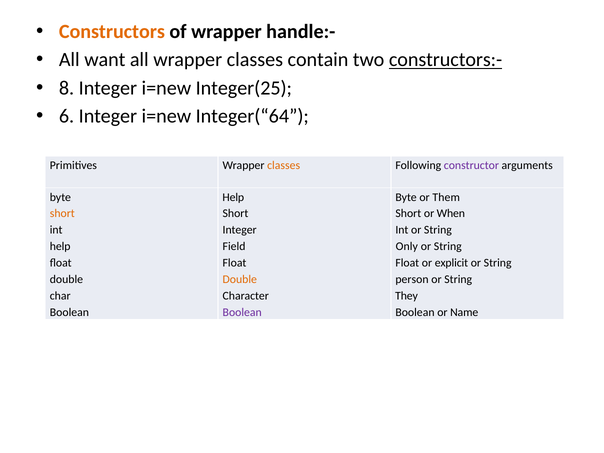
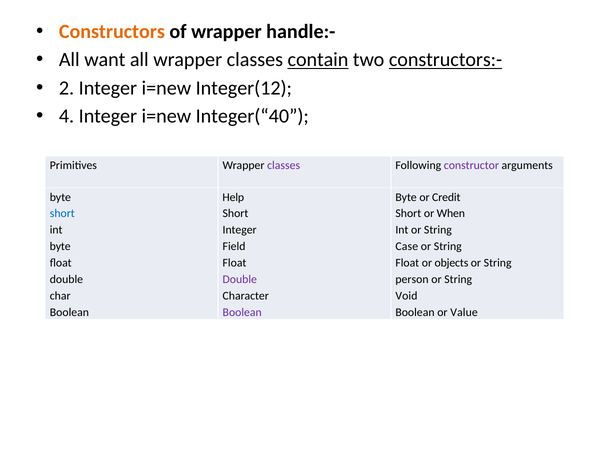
contain underline: none -> present (318, 60)
8: 8 -> 2 (67, 88)
Integer(25: Integer(25 -> Integer(12 (244, 88)
6: 6 -> 4 (67, 116)
Integer(“64: Integer(“64 -> Integer(“40 (252, 116)
classes colour: orange -> purple (284, 165)
Them: Them -> Credit (446, 197)
short colour: orange -> blue (62, 214)
help: help -> byte (60, 246)
Only: Only -> Case (407, 246)
explicit: explicit -> objects (451, 263)
Double colour: orange -> purple (240, 279)
They: They -> Void (406, 296)
Name: Name -> Value (464, 312)
